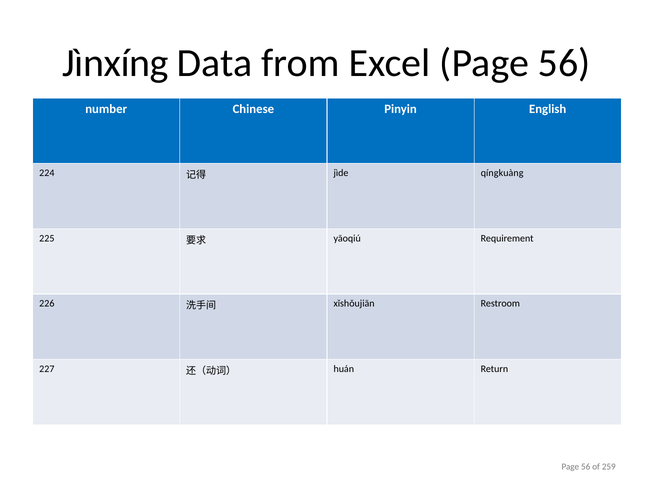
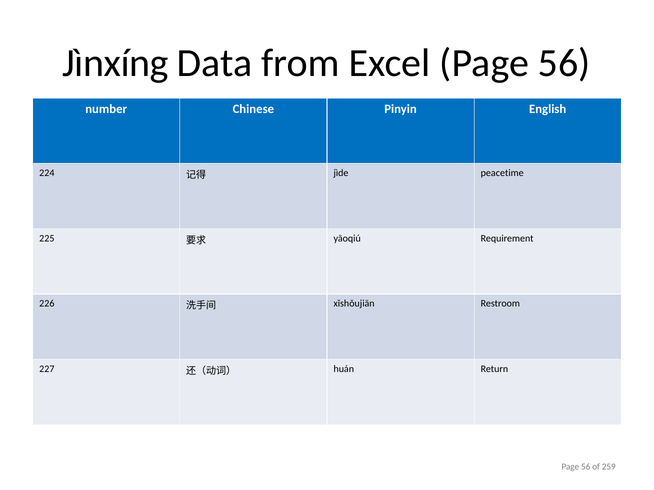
qíngkuàng: qíngkuàng -> peacetime (502, 173)
